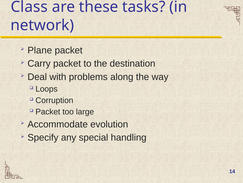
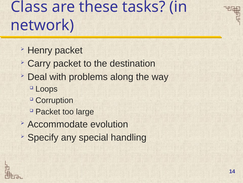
Plane: Plane -> Henry (40, 50)
